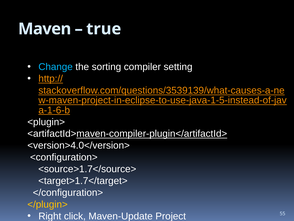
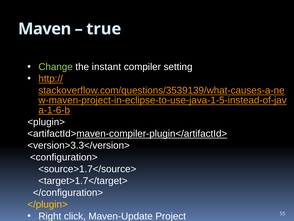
Change colour: light blue -> light green (56, 67)
sorting: sorting -> instant (106, 67)
<version>4.0</version>: <version>4.0</version> -> <version>3.3</version> (79, 145)
